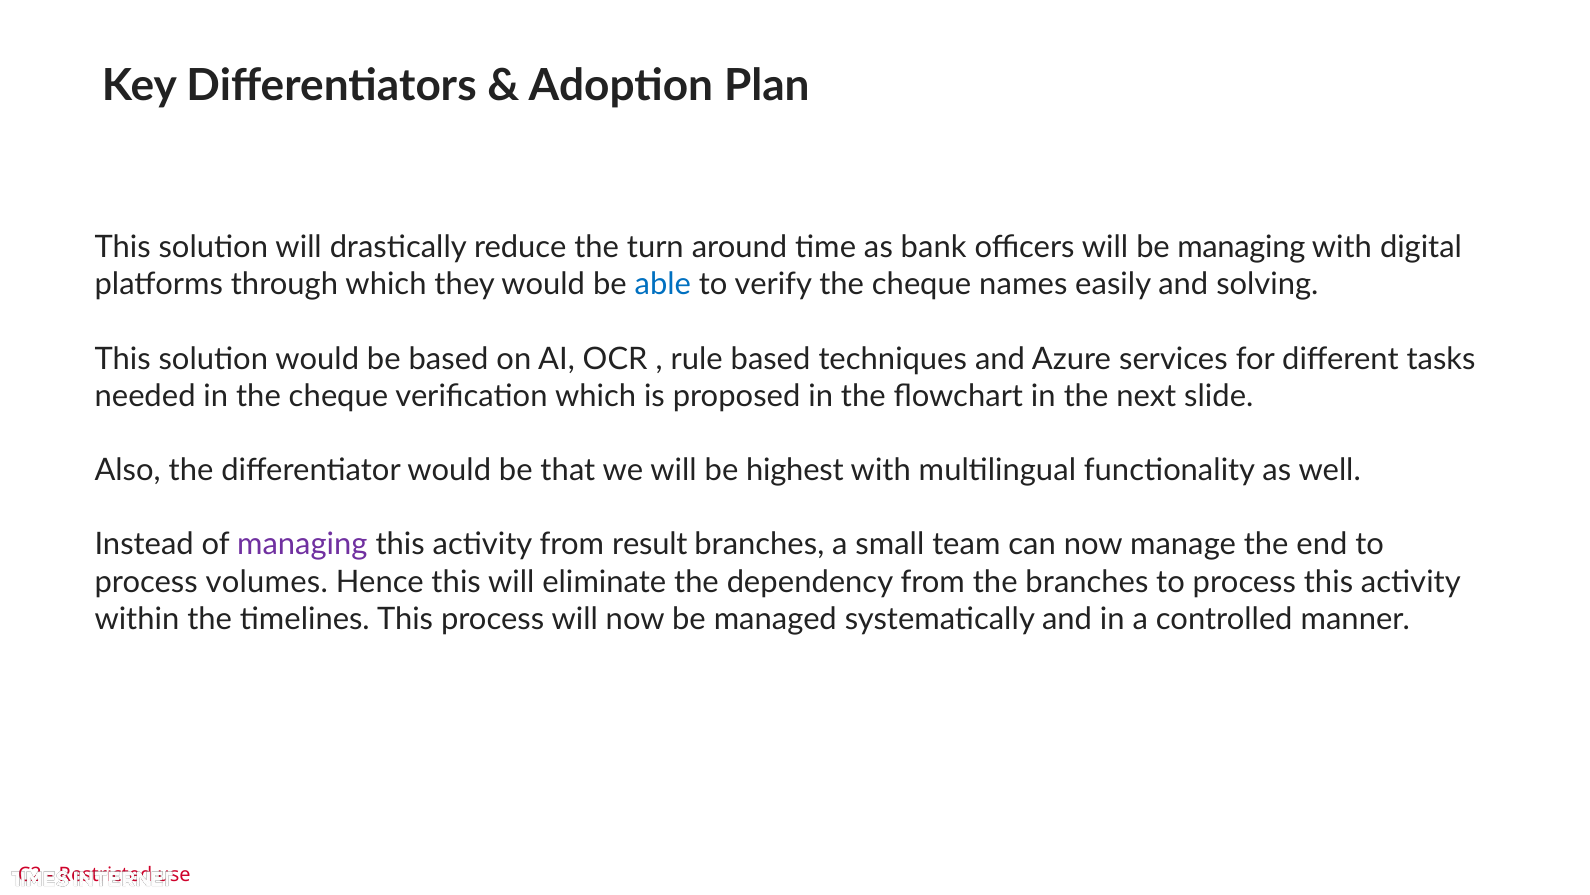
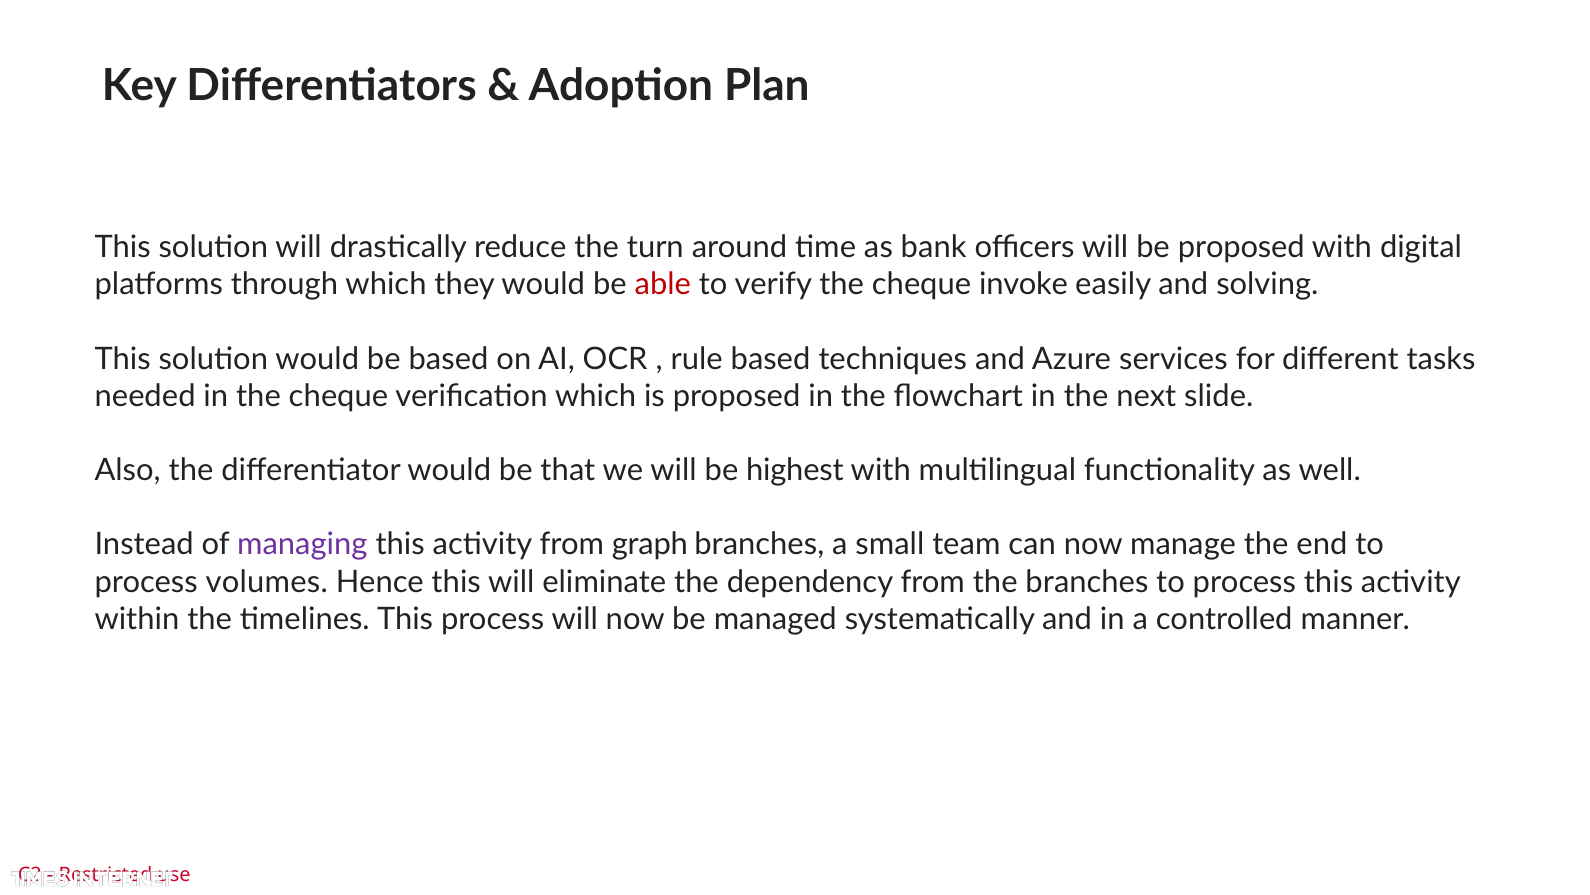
be managing: managing -> proposed (1241, 247)
able colour: blue -> red (663, 285)
names: names -> invoke (1024, 285)
result: result -> graph (650, 544)
